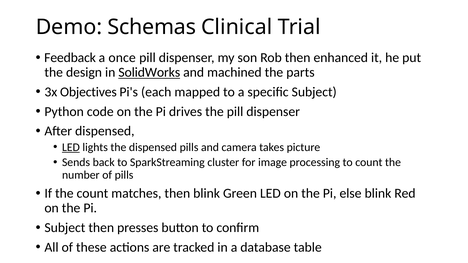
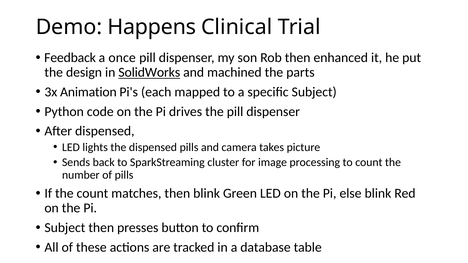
Schemas: Schemas -> Happens (152, 27)
Objectives: Objectives -> Animation (88, 92)
LED underline: present -> none (71, 147)
